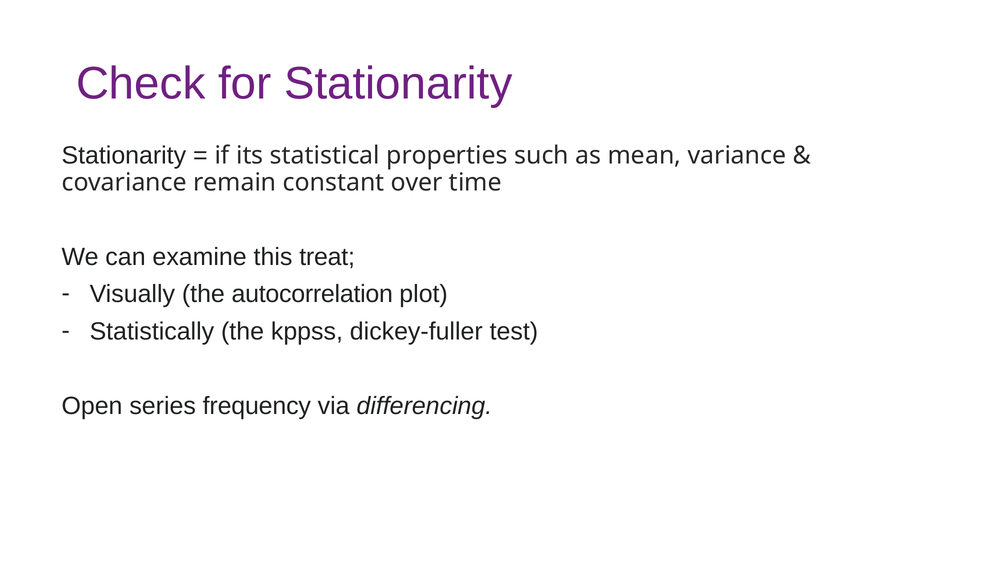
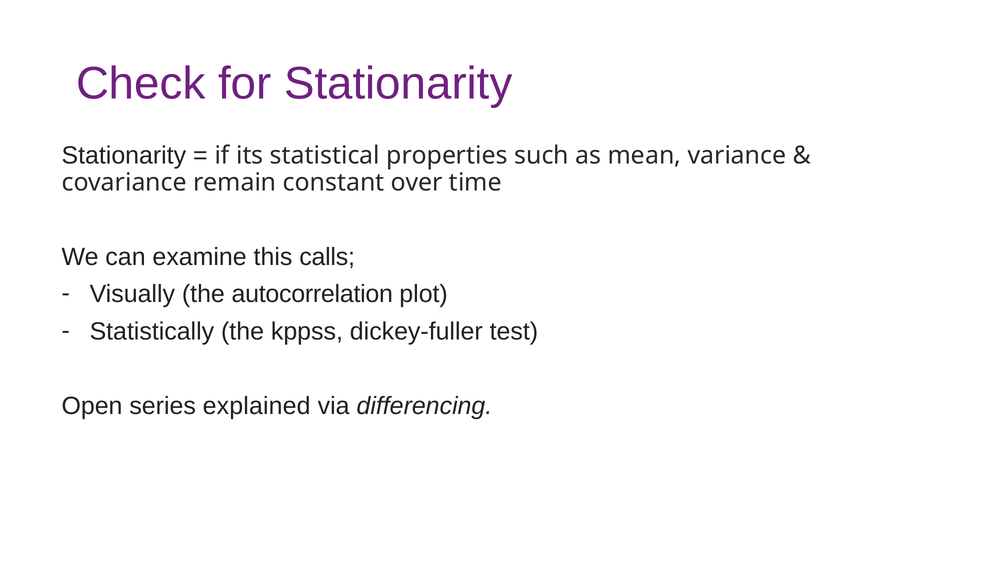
treat: treat -> calls (327, 257)
frequency: frequency -> explained (257, 406)
